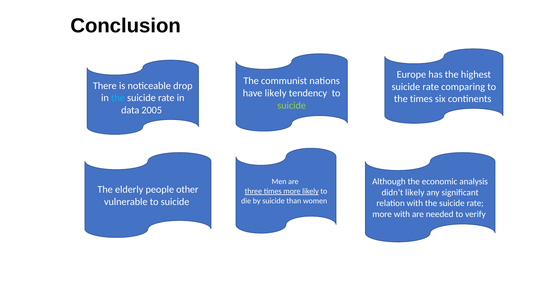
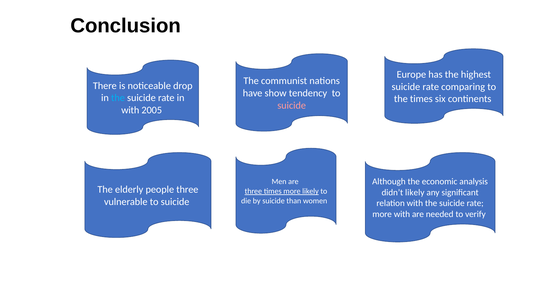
have likely: likely -> show (276, 93)
suicide colour: light green -> pink (292, 105)
data: data -> with (130, 110)
people other: other -> three (187, 190)
